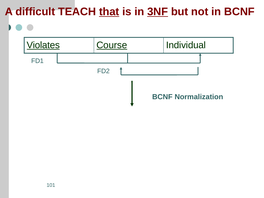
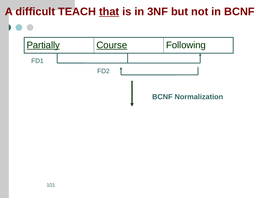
3NF underline: present -> none (158, 12)
Violates: Violates -> Partially (43, 45)
Individual: Individual -> Following (186, 45)
